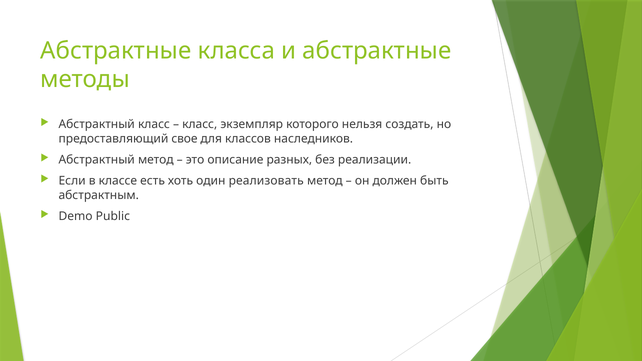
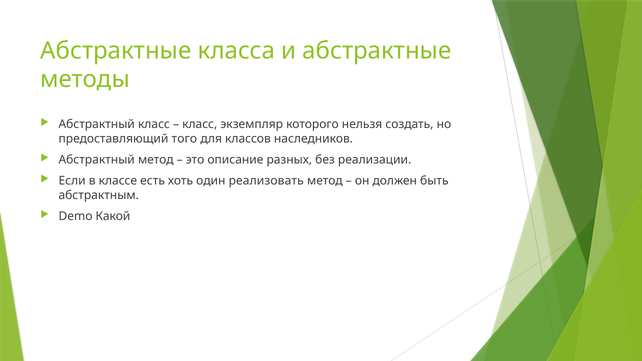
свое: свое -> того (184, 139)
Public: Public -> Какой (113, 217)
